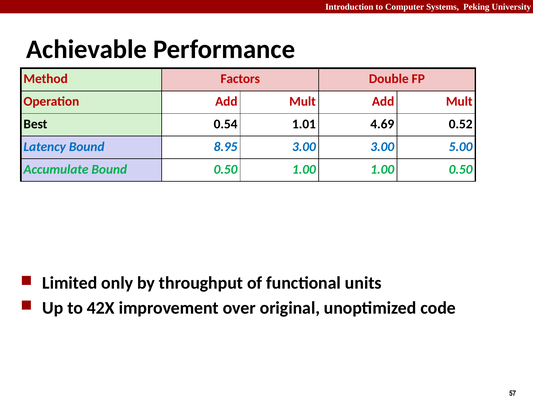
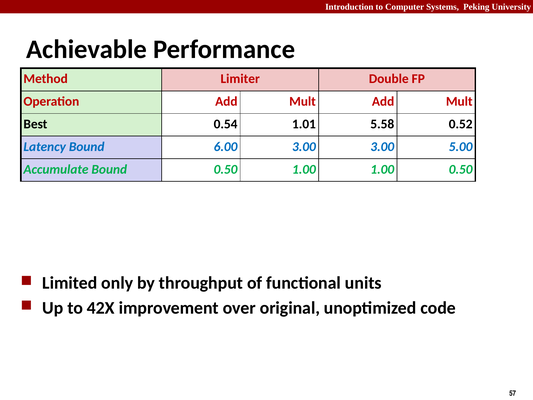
Factors: Factors -> Limiter (240, 79)
4.69: 4.69 -> 5.58 (382, 124)
8.95: 8.95 -> 6.00 (226, 147)
